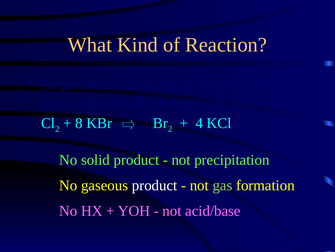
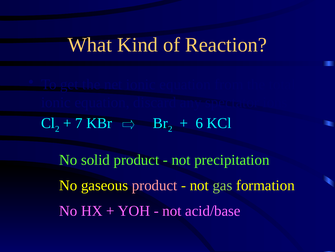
8: 8 -> 7 (79, 123)
4: 4 -> 6 (199, 123)
product colour: white -> pink (155, 185)
